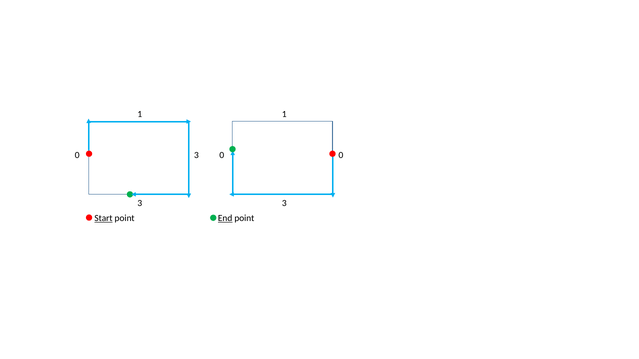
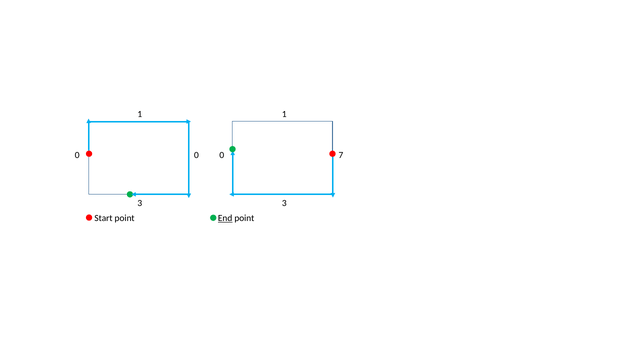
0 3: 3 -> 0 (196, 155)
0 0: 0 -> 7 (341, 155)
Start underline: present -> none (103, 218)
